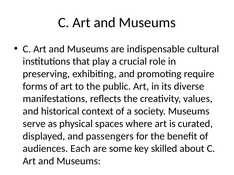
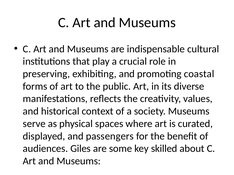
require: require -> coastal (199, 74)
audiences Each: Each -> Giles (81, 149)
